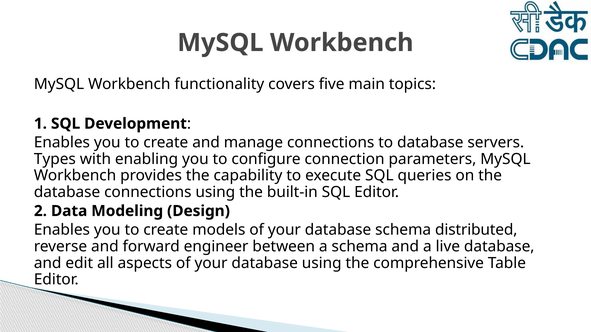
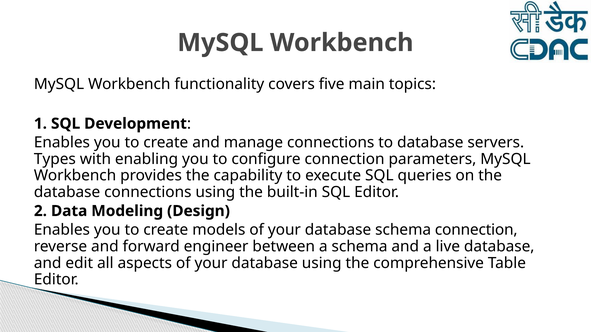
schema distributed: distributed -> connection (476, 230)
